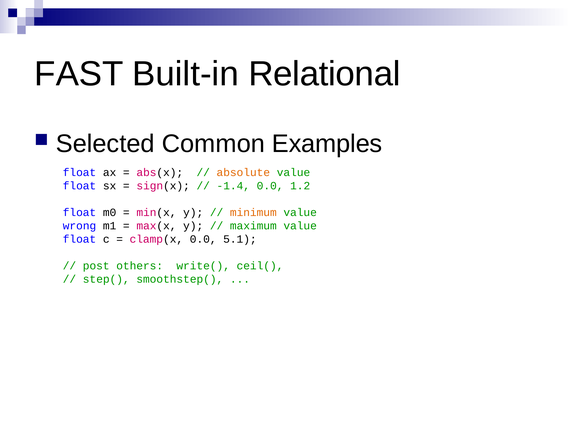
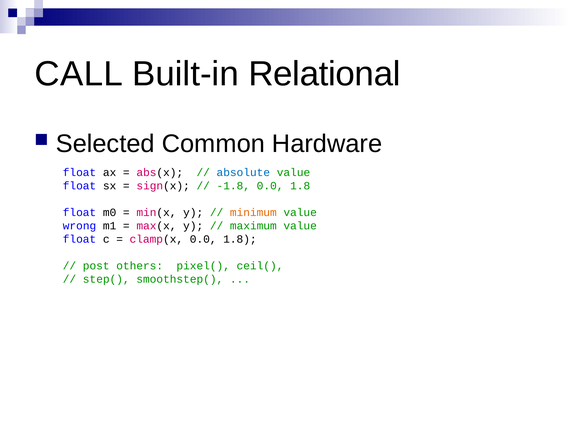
FAST: FAST -> CALL (79, 74)
Examples: Examples -> Hardware (327, 144)
absolute colour: orange -> blue (243, 172)
-1.4: -1.4 -> -1.8 (233, 186)
1.2: 1.2 -> 1.8 (300, 186)
clamp(x 0.0 5.1: 5.1 -> 1.8 (240, 239)
write(: write( -> pixel( (203, 266)
